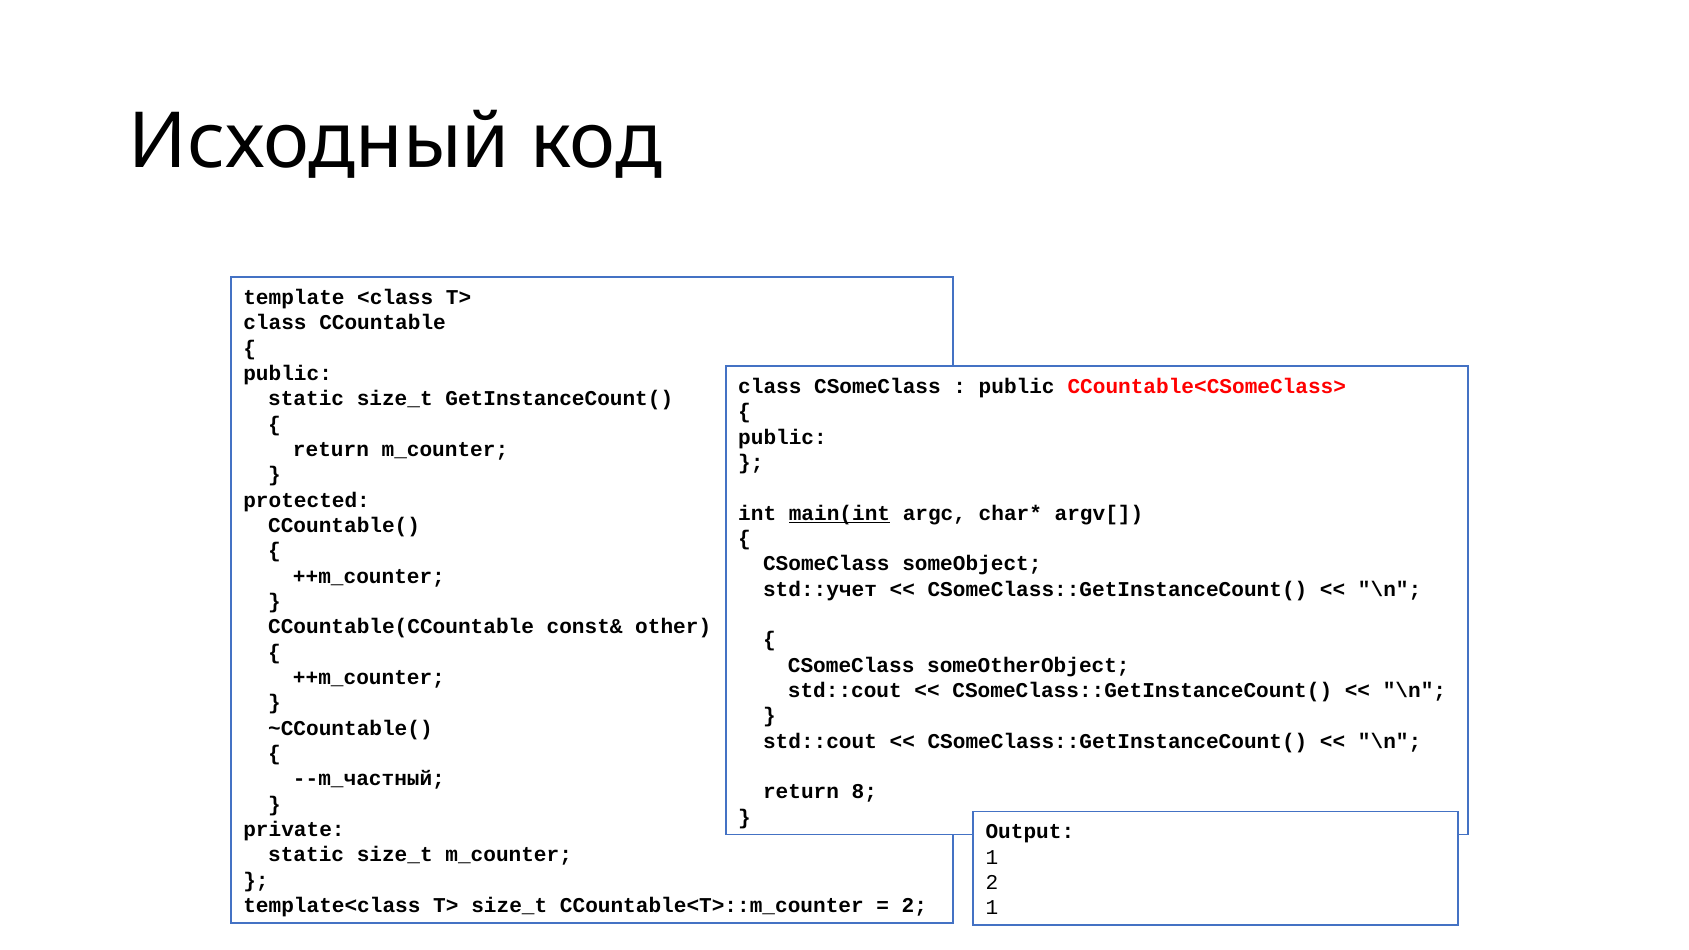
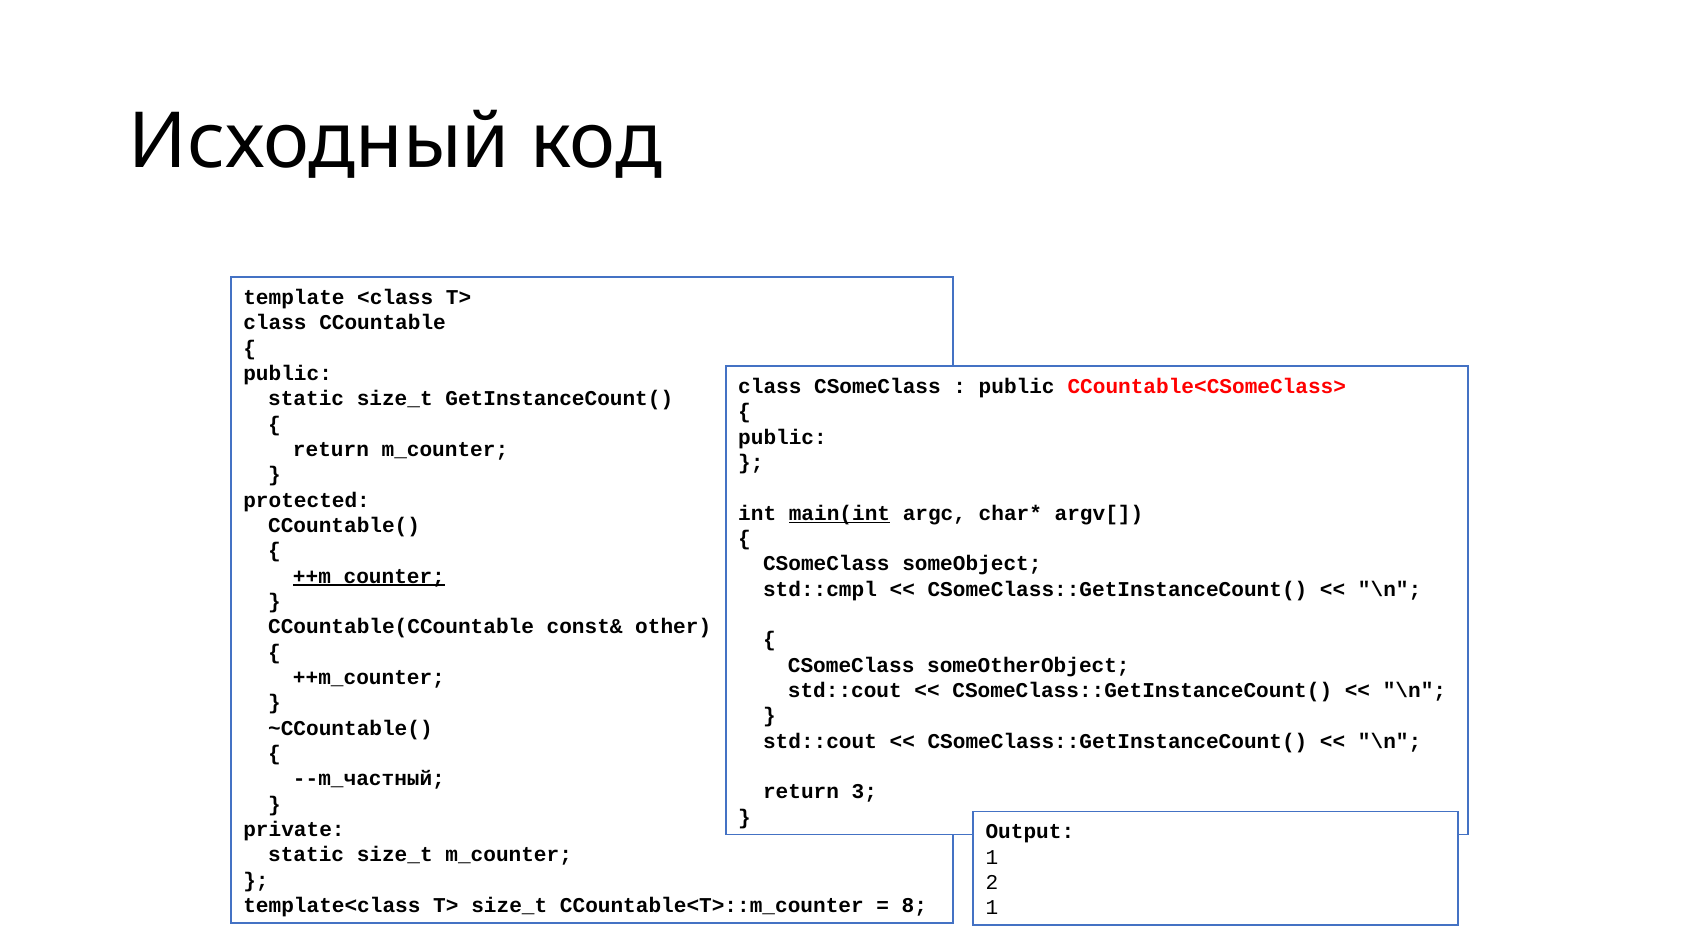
++m_counter underline: none -> present (369, 576)
std::учет: std::учет -> std::cmpl (820, 589)
8: 8 -> 3 (864, 792)
2: 2 -> 8 (914, 905)
